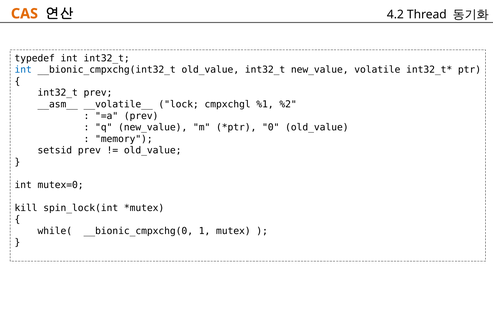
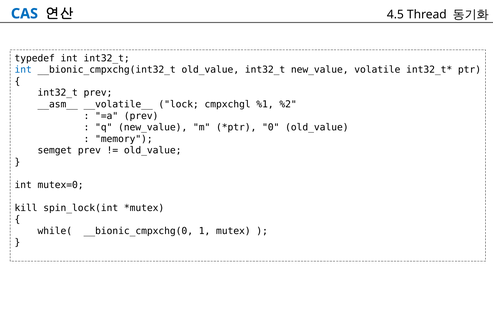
4.2: 4.2 -> 4.5 (395, 15)
CAS colour: orange -> blue (24, 14)
setsid: setsid -> semget (55, 150)
